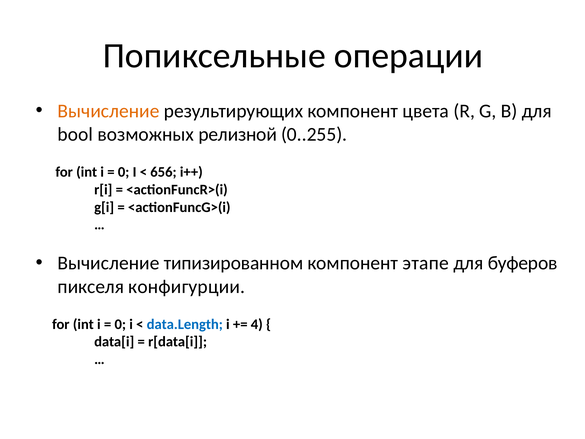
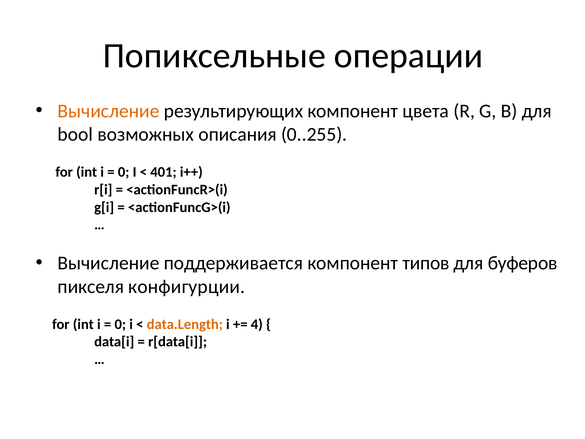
релизной: релизной -> описания (238, 134)
656: 656 -> 401 (163, 172)
типизированном: типизированном -> поддерживается (233, 263)
этапе: этапе -> типов (426, 263)
data.Length colour: blue -> orange (185, 324)
